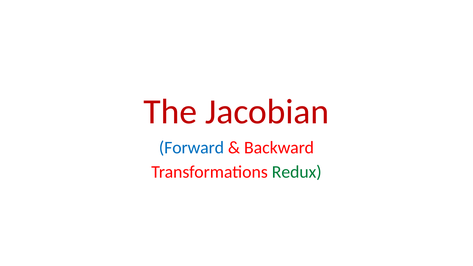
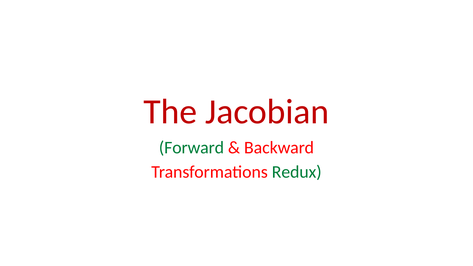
Forward colour: blue -> green (191, 148)
